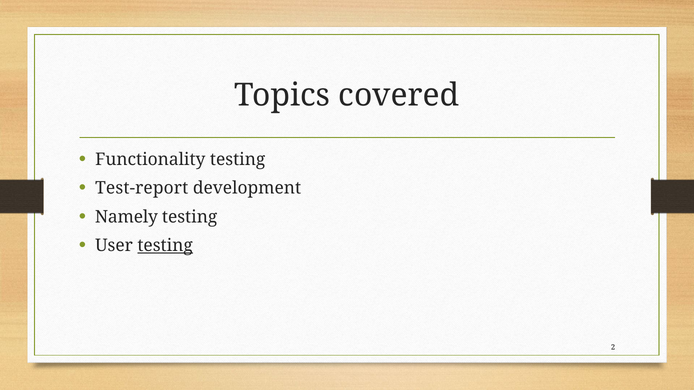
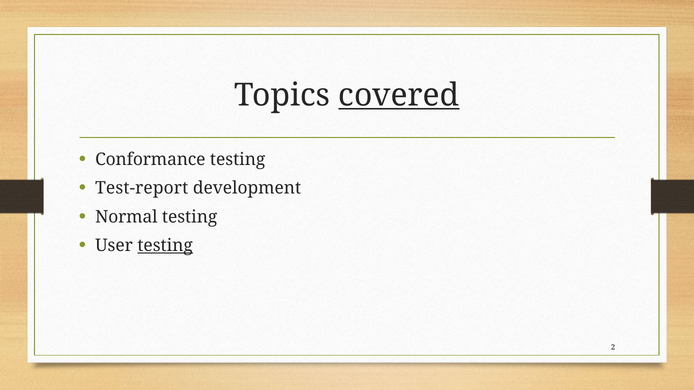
covered underline: none -> present (399, 95)
Functionality: Functionality -> Conformance (150, 160)
Namely: Namely -> Normal (126, 217)
